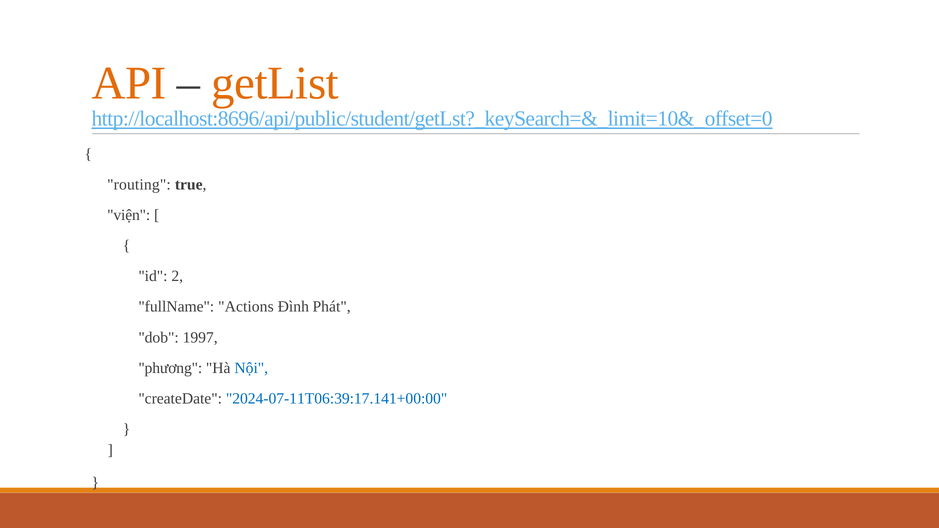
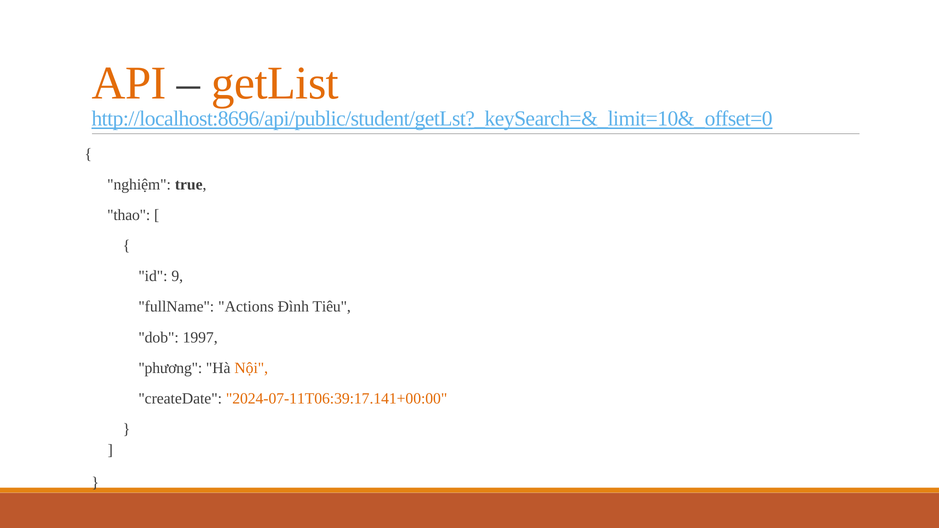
routing: routing -> nghiệm (139, 185)
viện: viện -> thao (129, 215)
2: 2 -> 9 (177, 276)
Phát: Phát -> Tiêu (332, 307)
Nội colour: blue -> orange (251, 368)
2024-07-11T06:39:17.141+00:00 colour: blue -> orange (337, 399)
